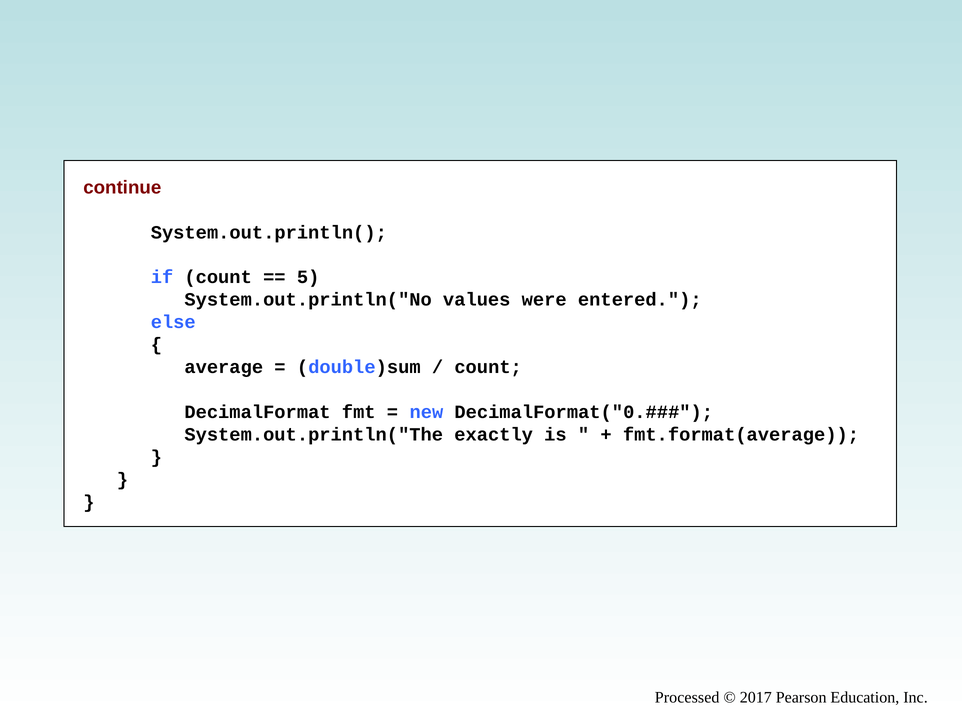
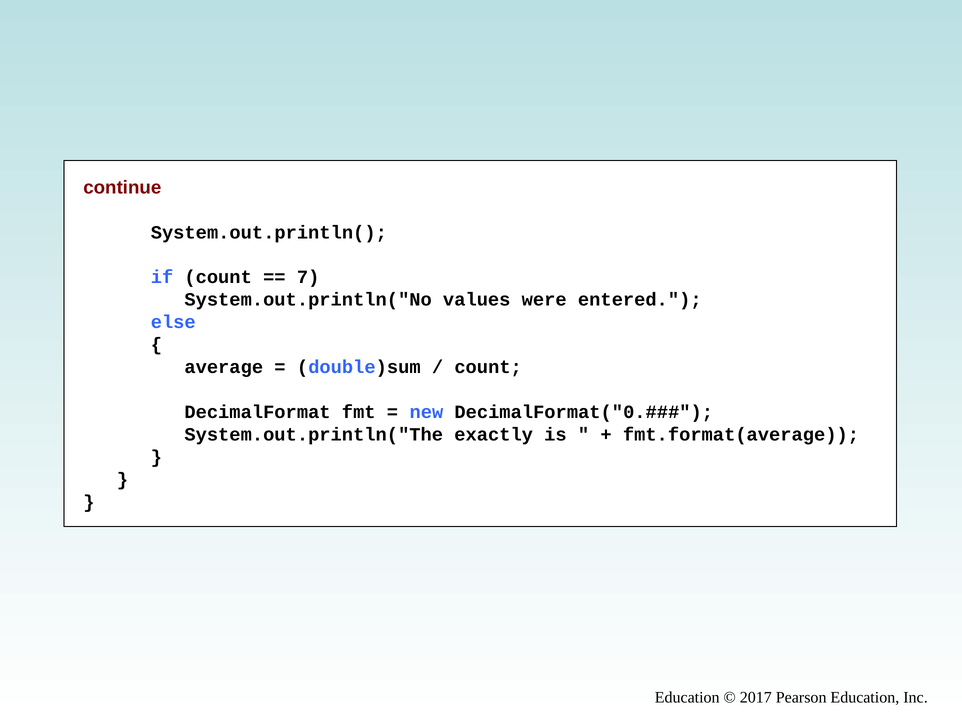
5: 5 -> 7 (308, 277)
Processed: Processed -> Education (687, 697)
